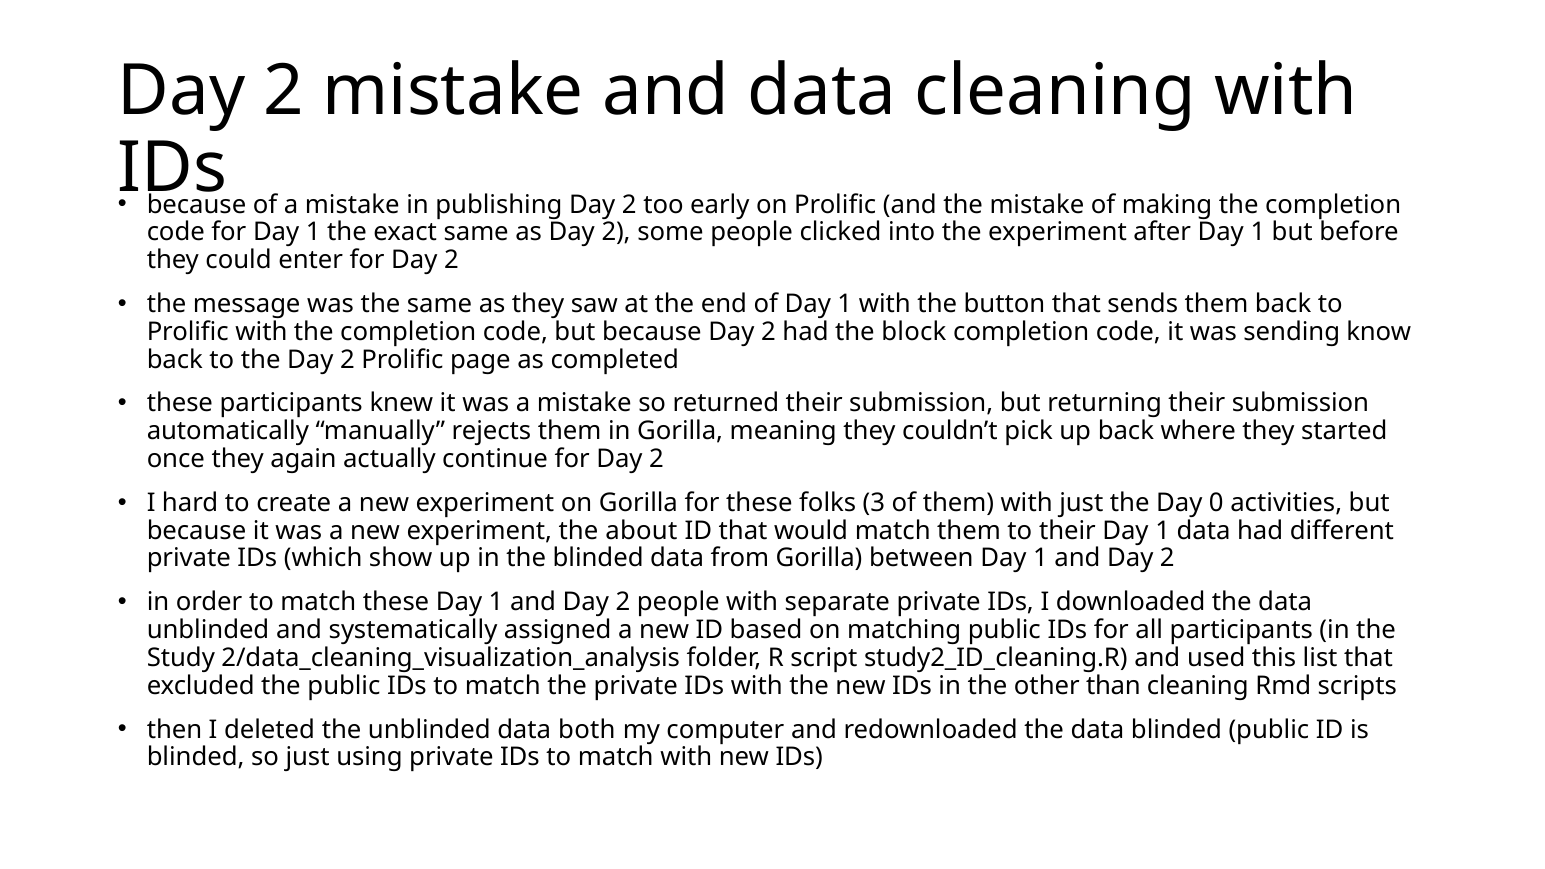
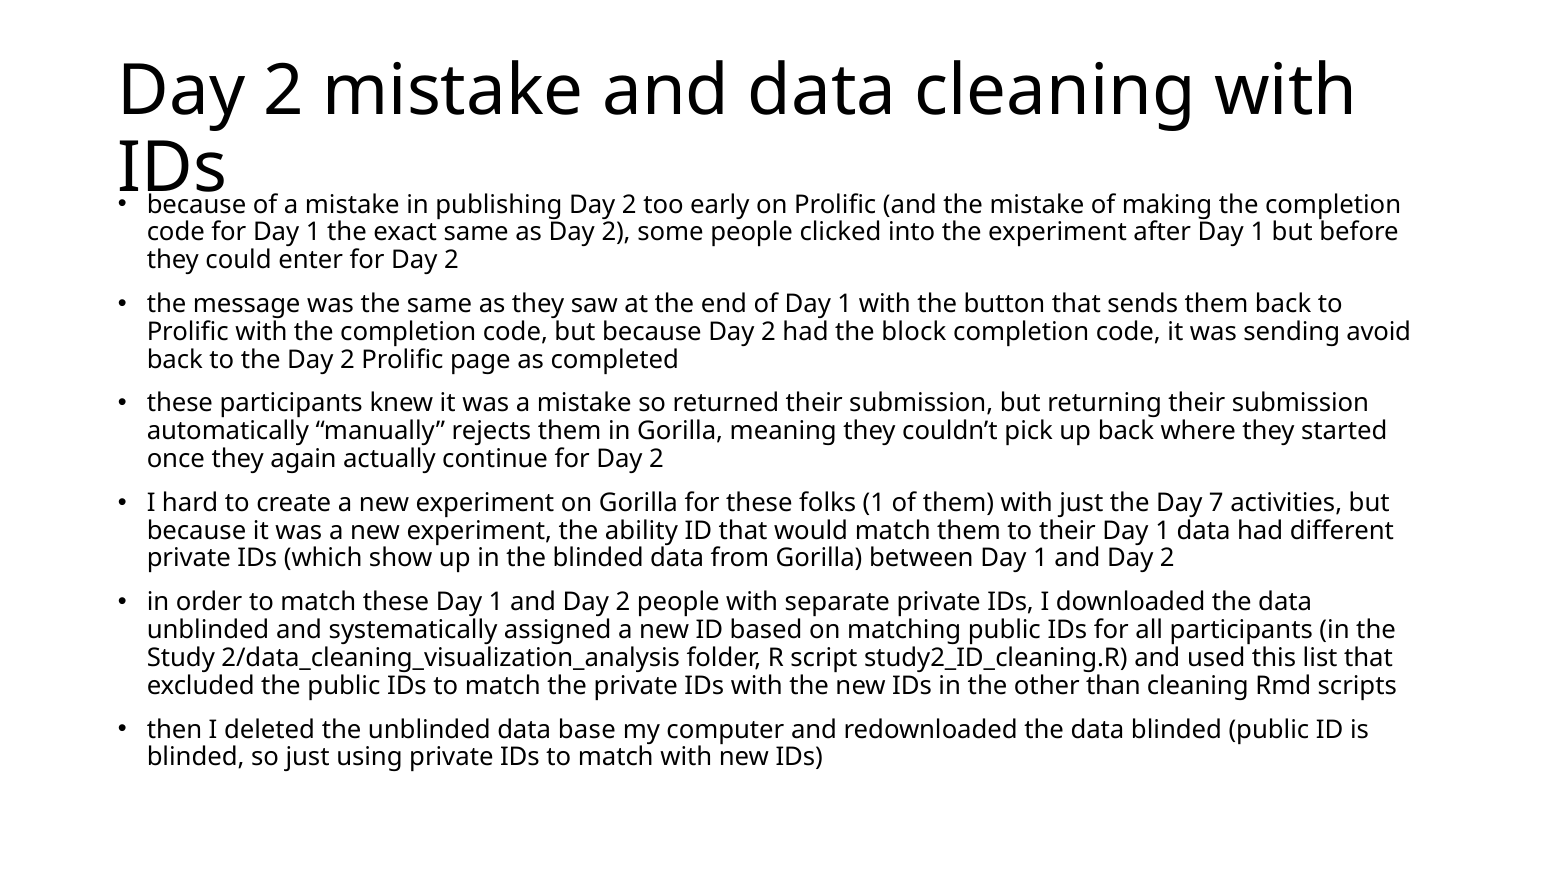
know: know -> avoid (1379, 332)
folks 3: 3 -> 1 (874, 503)
0: 0 -> 7 (1216, 503)
about: about -> ability (641, 531)
both: both -> base (587, 730)
